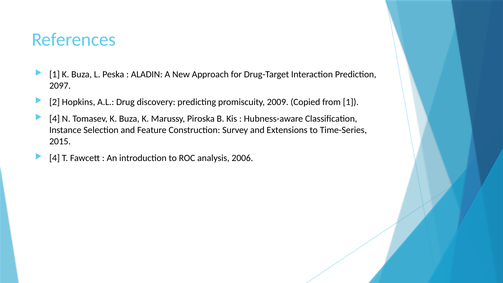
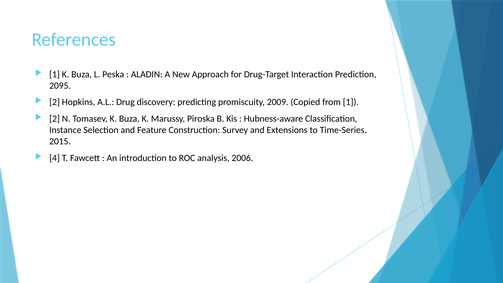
2097: 2097 -> 2095 (60, 86)
4: 4 -> 2 (55, 119)
